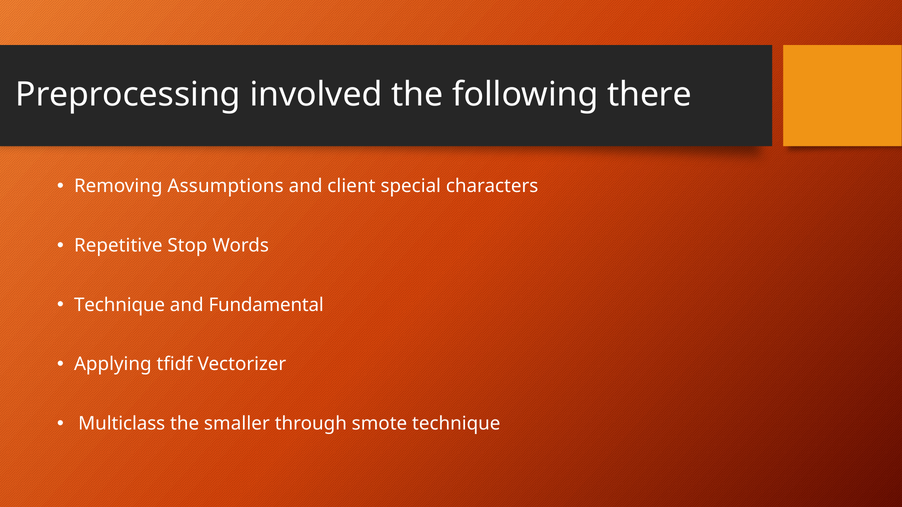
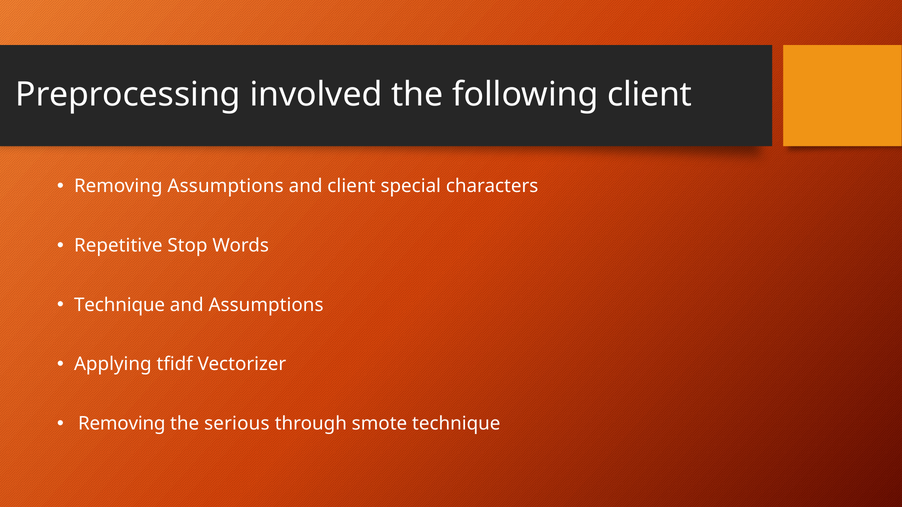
following there: there -> client (650, 95)
and Fundamental: Fundamental -> Assumptions (266, 305)
Multiclass: Multiclass -> Removing (122, 424)
smaller: smaller -> serious (237, 424)
